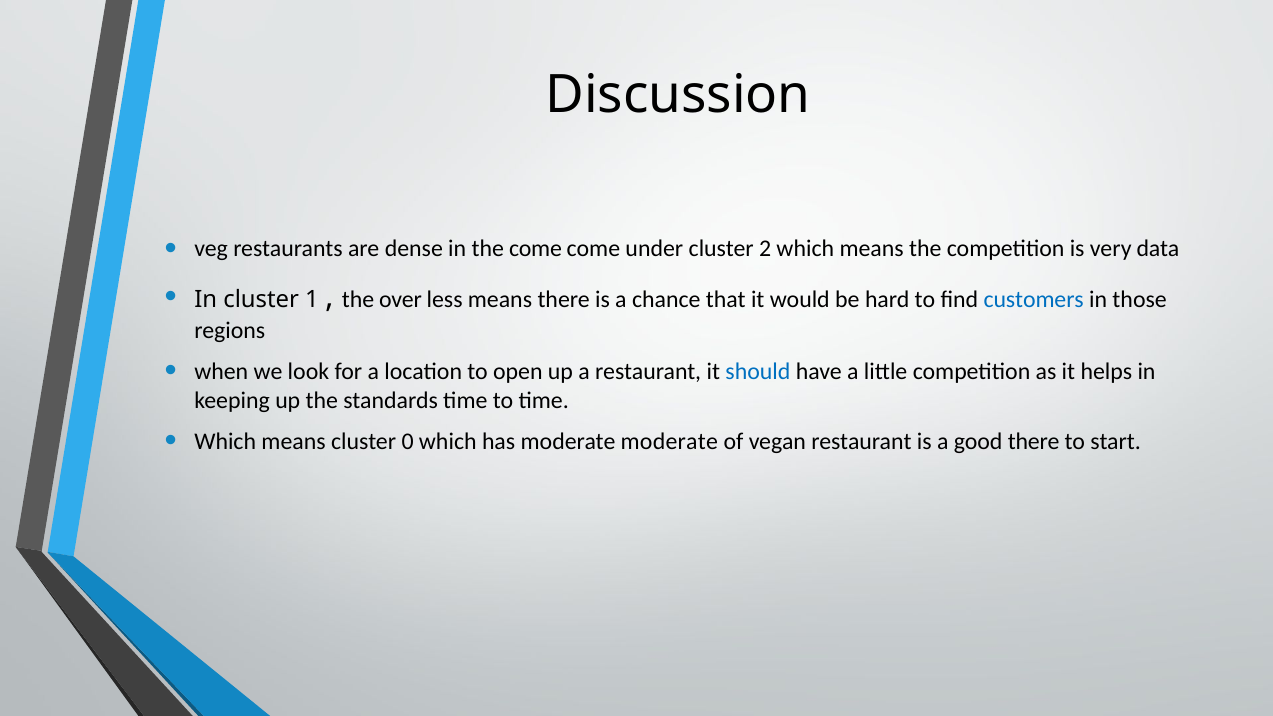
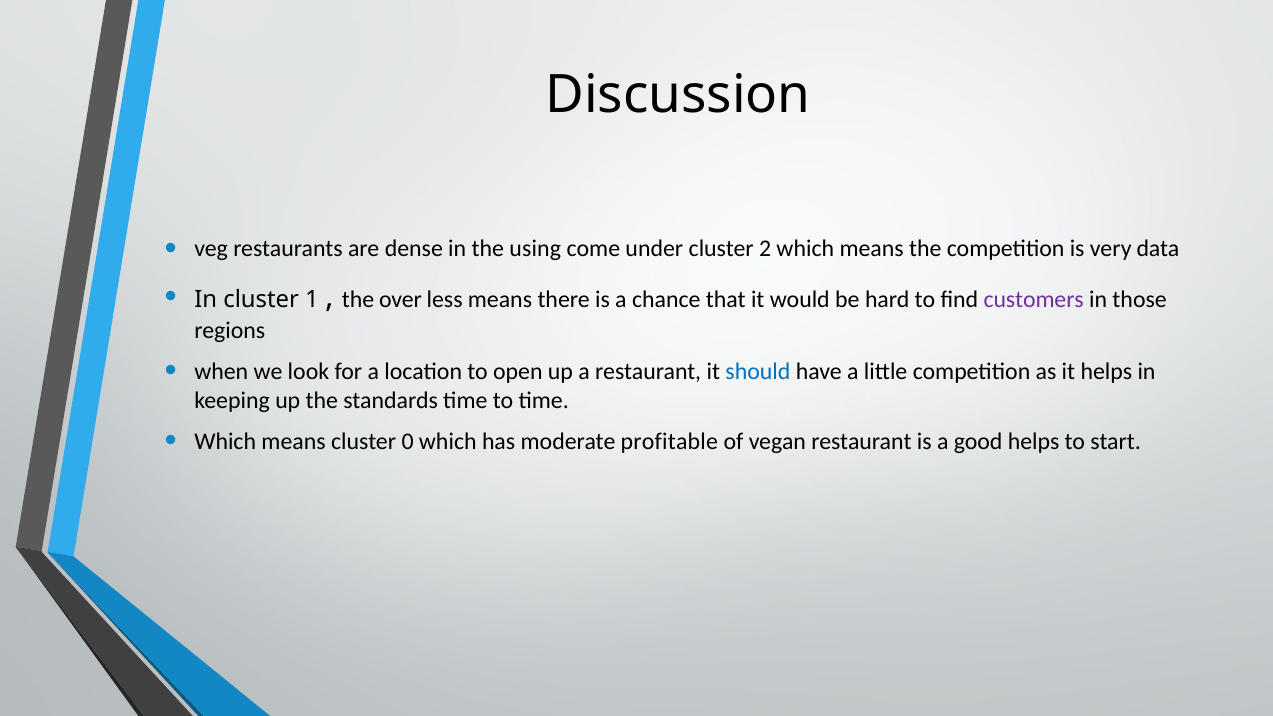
the come: come -> using (535, 249)
customers colour: blue -> purple (1034, 300)
moderate moderate: moderate -> profitable (669, 442)
good there: there -> helps (1034, 442)
